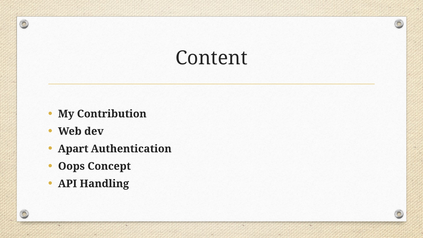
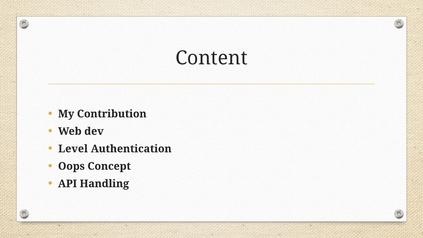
Apart: Apart -> Level (73, 149)
